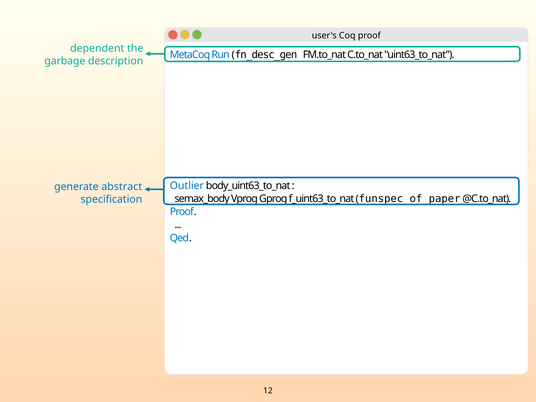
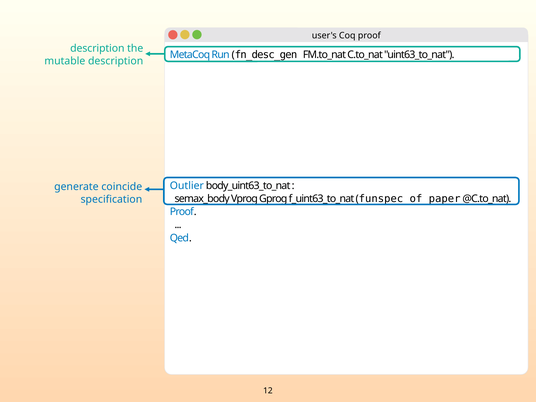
dependent: dependent -> description (97, 49)
garbage: garbage -> mutable (65, 61)
abstract: abstract -> coincide (122, 187)
